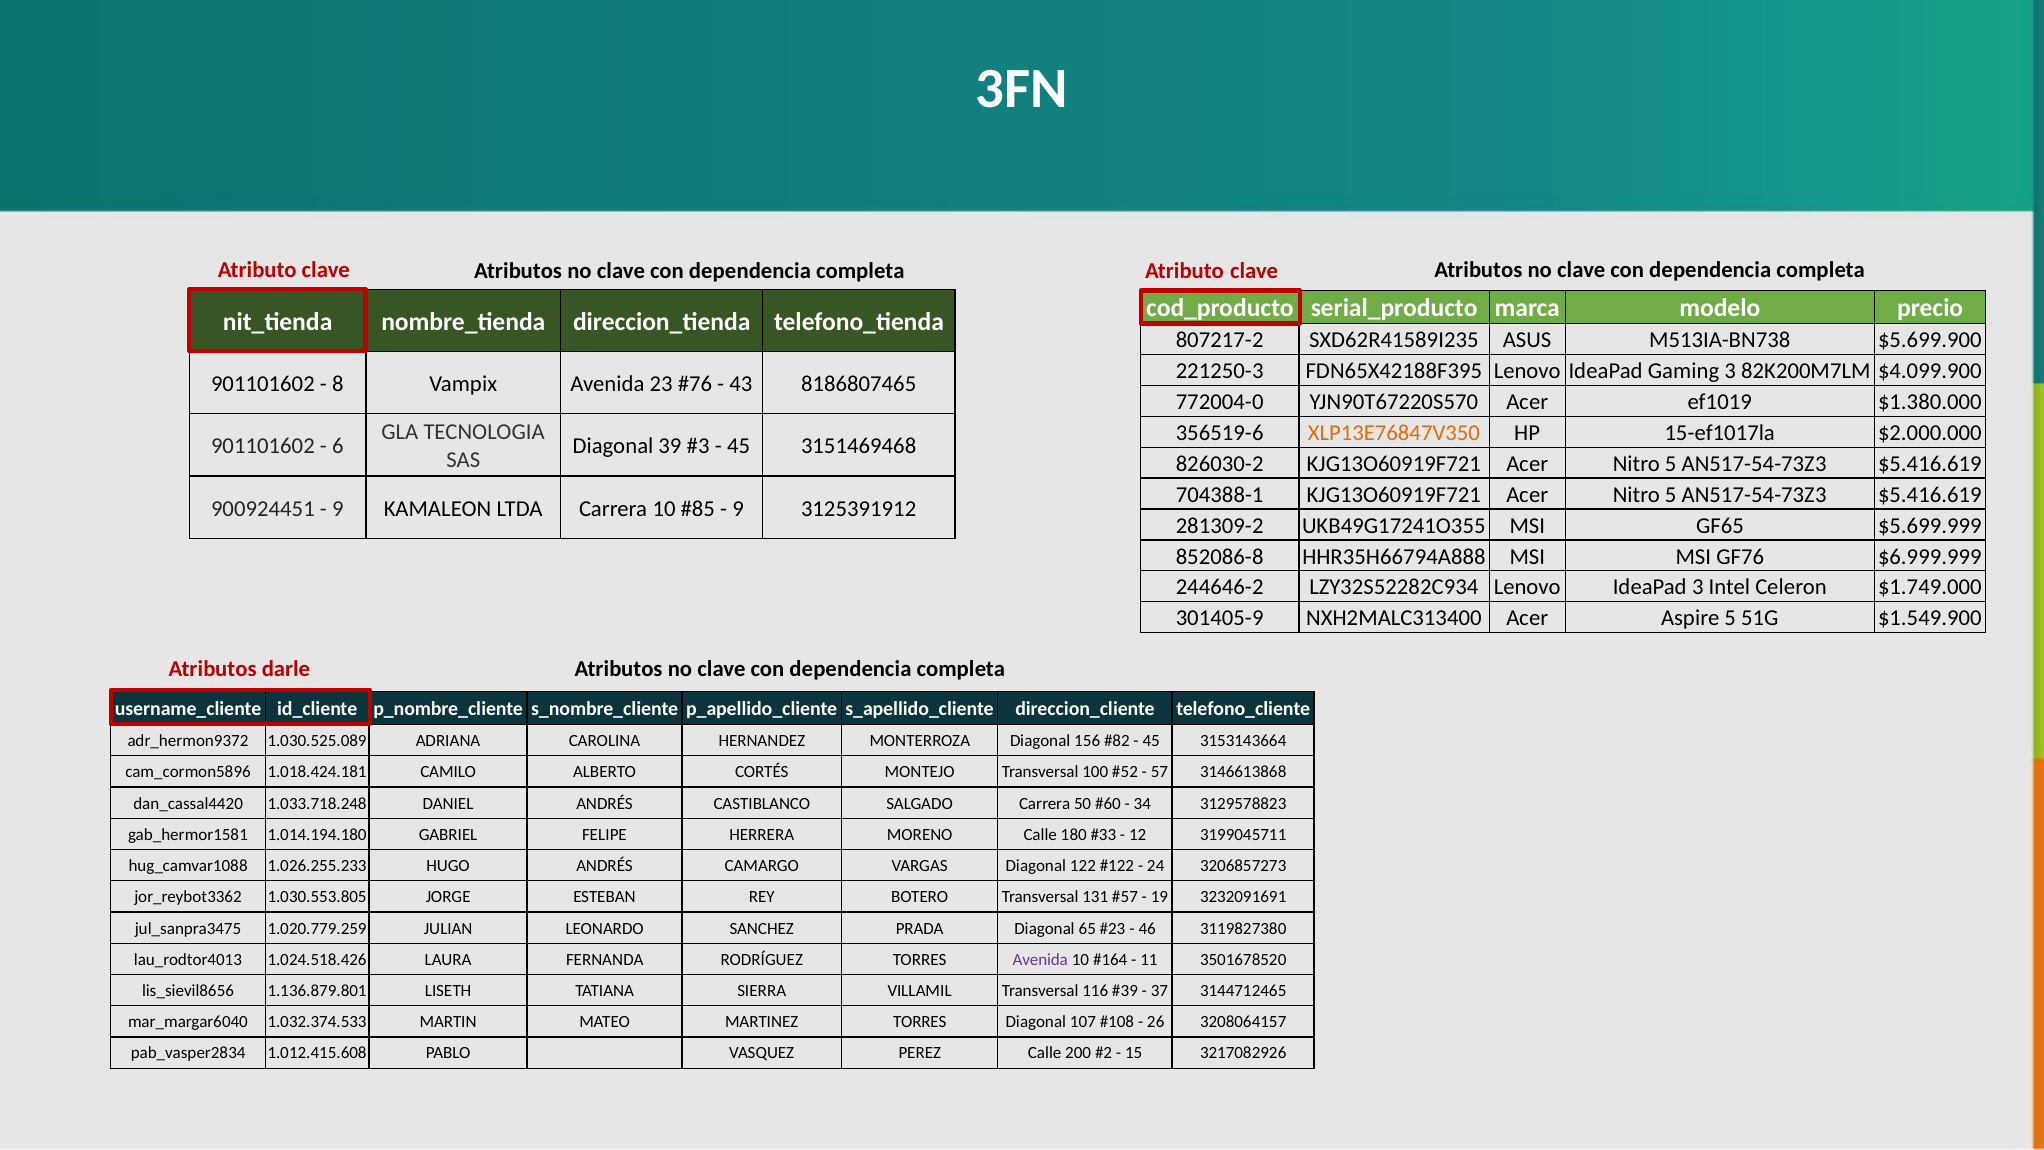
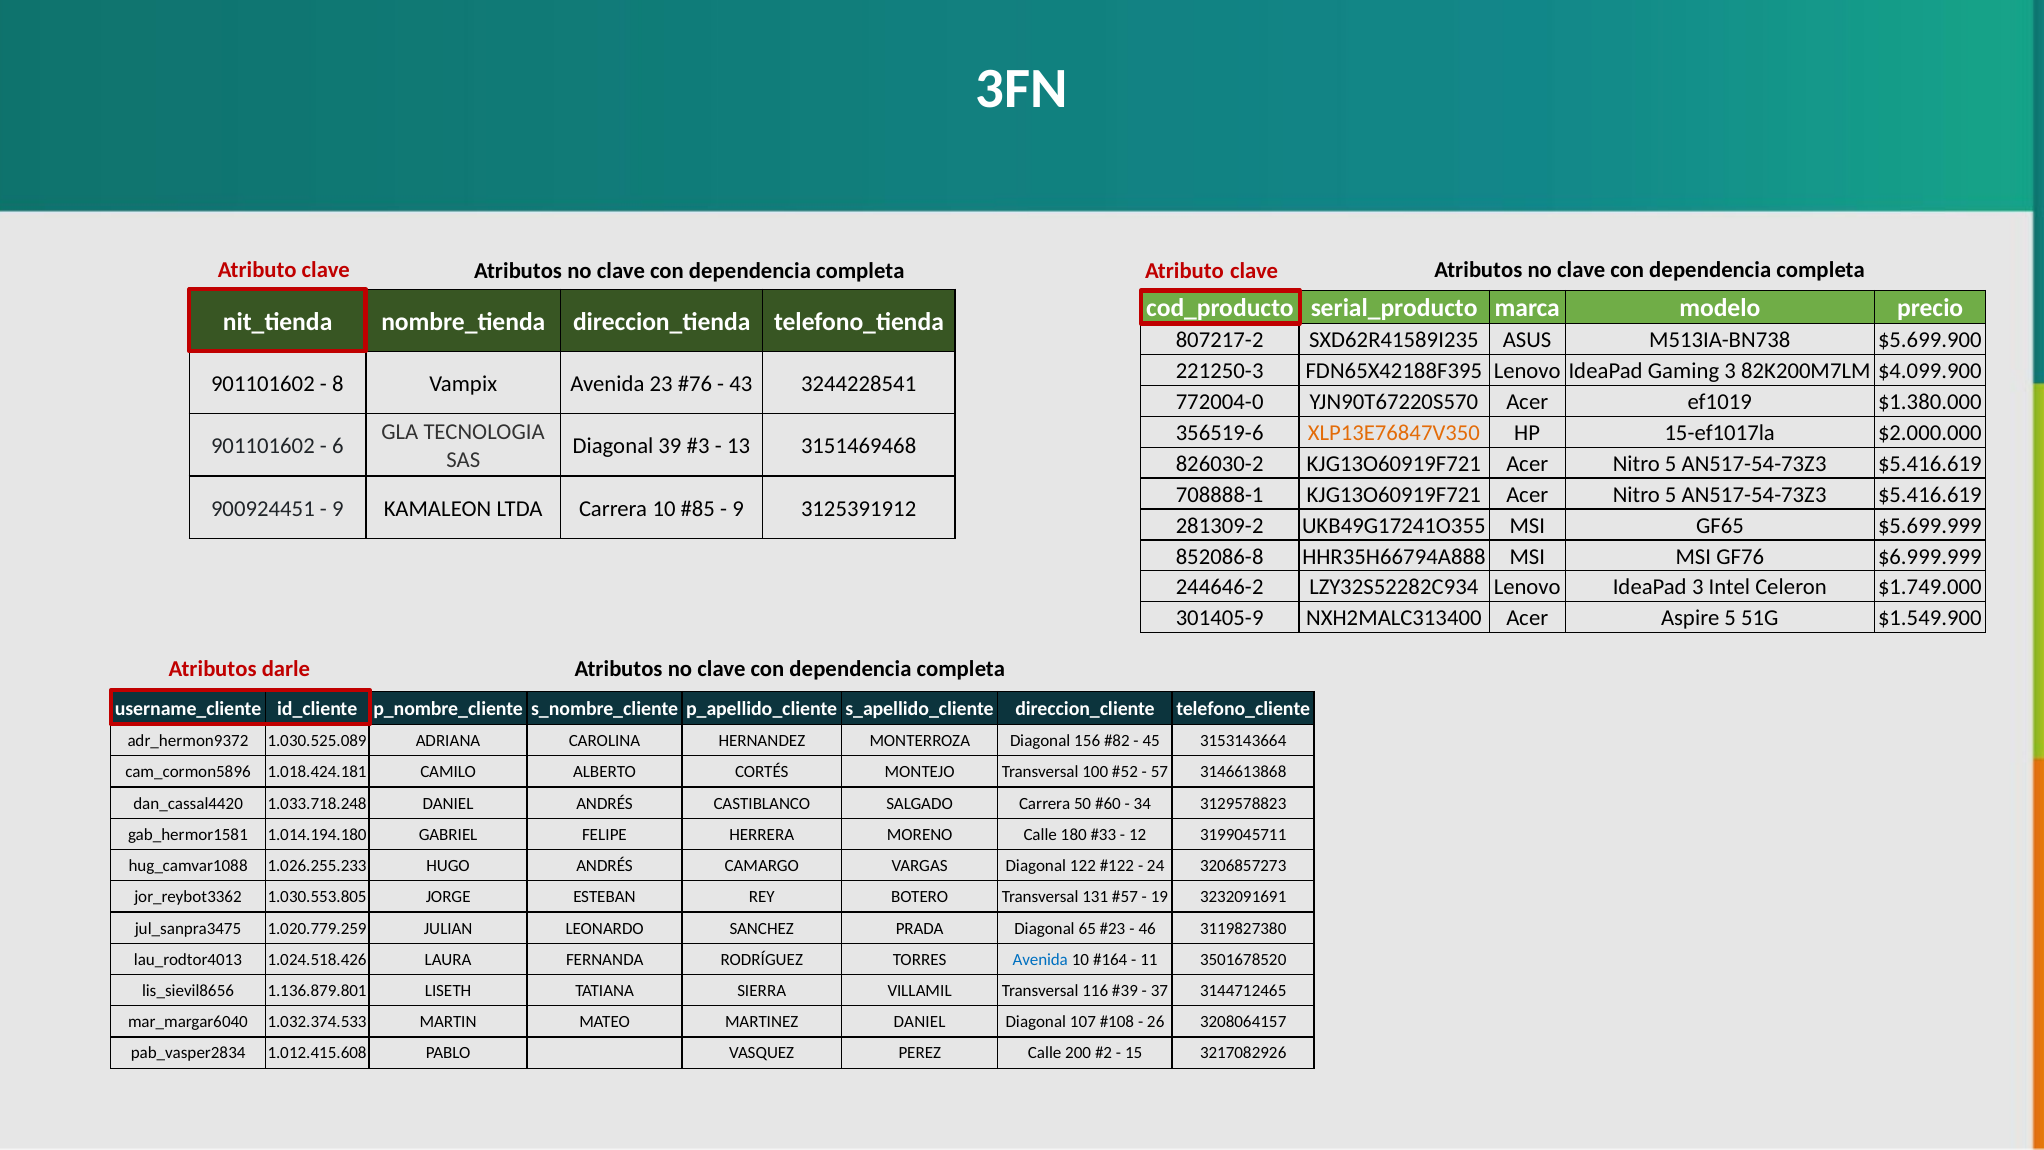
8186807465: 8186807465 -> 3244228541 (859, 384)
45: 45 -> 13 (739, 446)
704388-1: 704388-1 -> 708888-1 (1220, 495)
Avenida colour: purple -> blue (1040, 959)
MARTINEZ TORRES: TORRES -> DANIEL (920, 1022)
